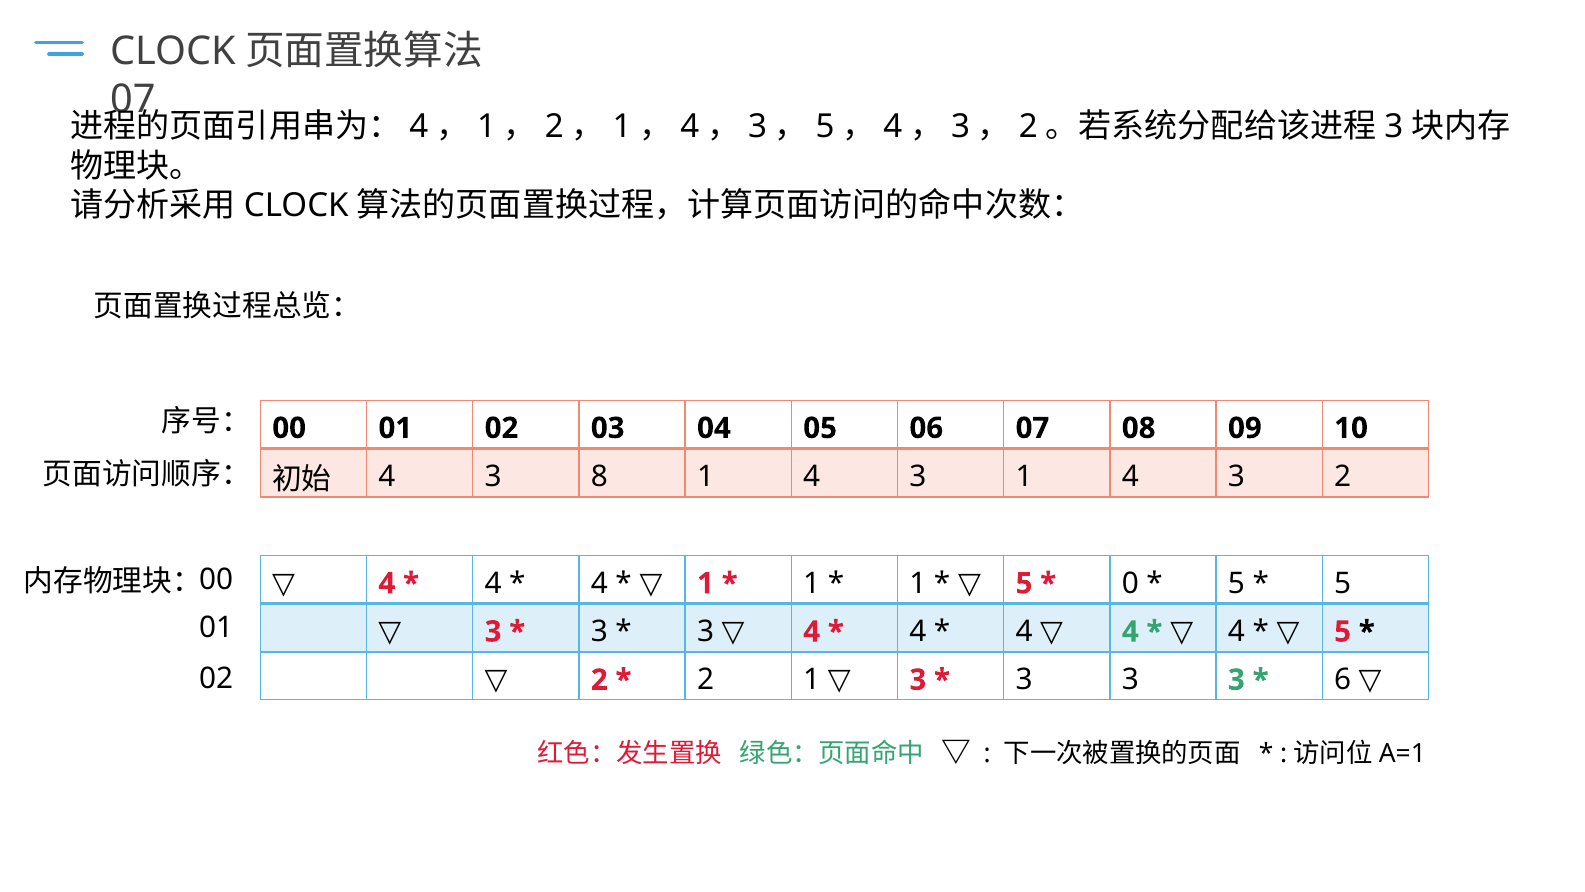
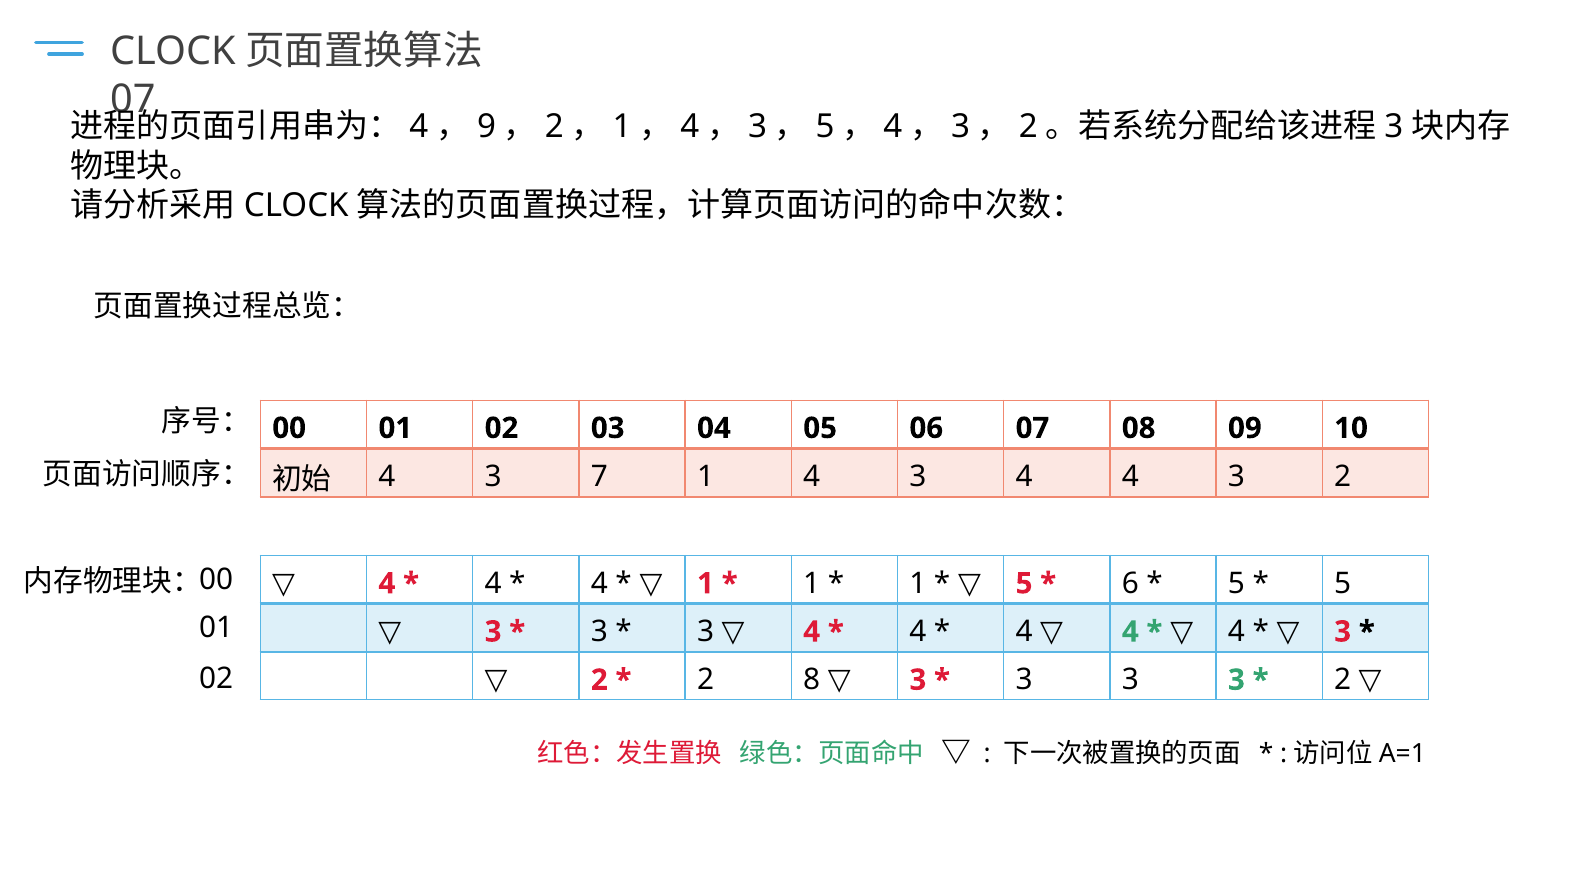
1: 1 -> 9 (487, 126)
8: 8 -> 7 (599, 476)
3 1: 1 -> 4 (1024, 476)
0: 0 -> 6 (1130, 583)
5: 5 -> 3 (1343, 631)
2 1: 1 -> 8 (812, 680)
6: 6 -> 2 (1343, 680)
